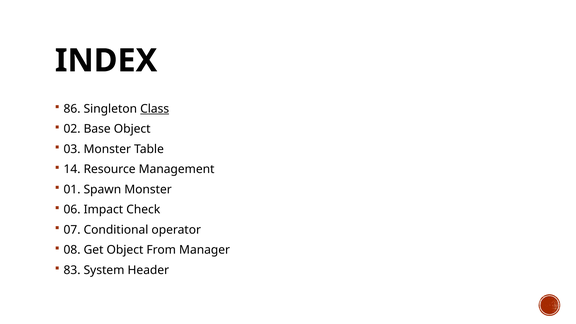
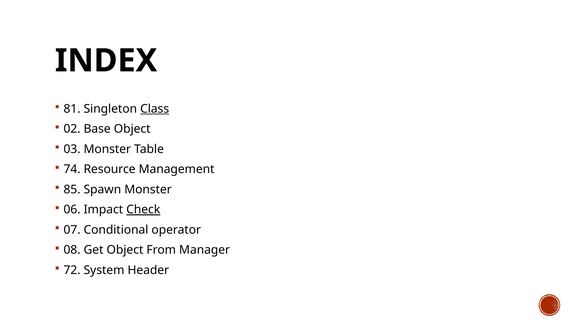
86: 86 -> 81 (72, 109)
14: 14 -> 74 (72, 169)
01: 01 -> 85 (72, 190)
Check underline: none -> present (143, 210)
83: 83 -> 72 (72, 270)
